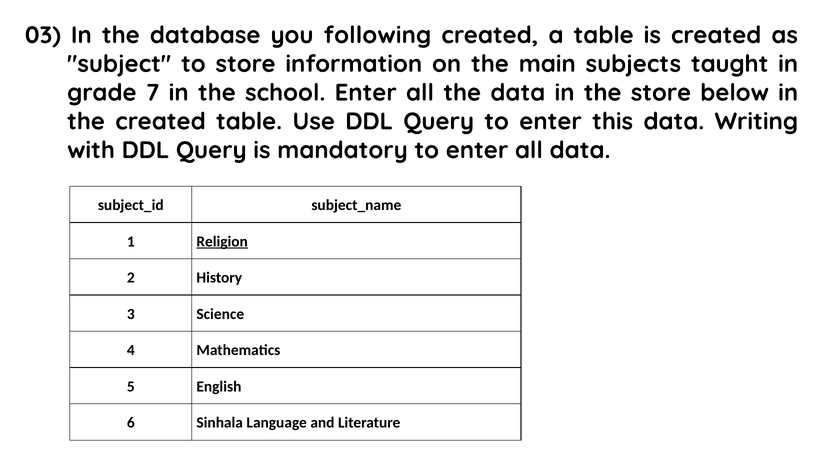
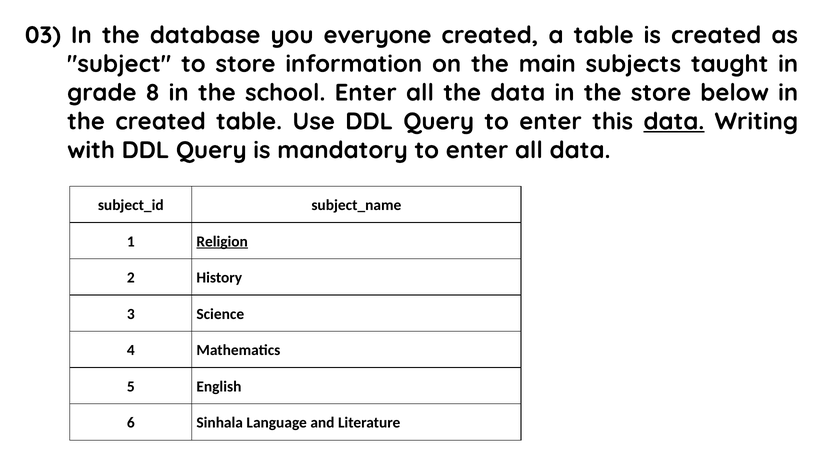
following: following -> everyone (378, 35)
7: 7 -> 8 (153, 93)
data underline: none -> present (674, 122)
